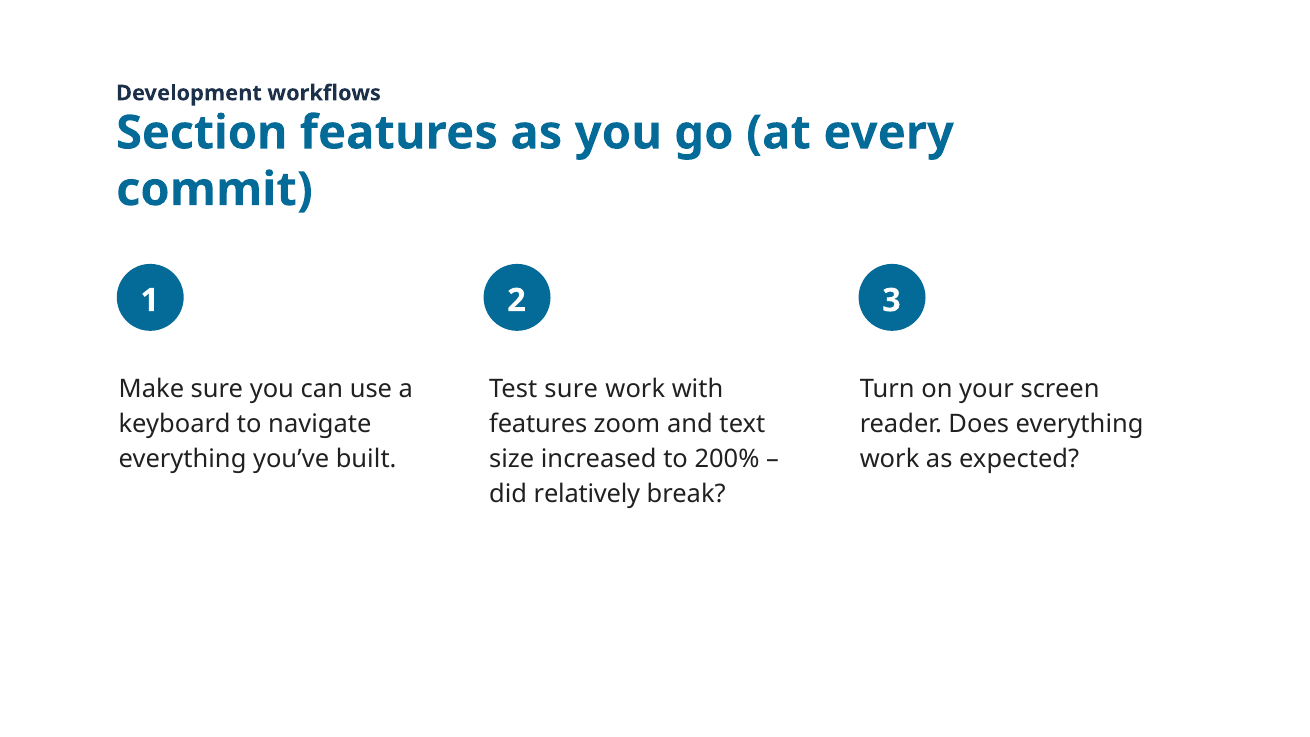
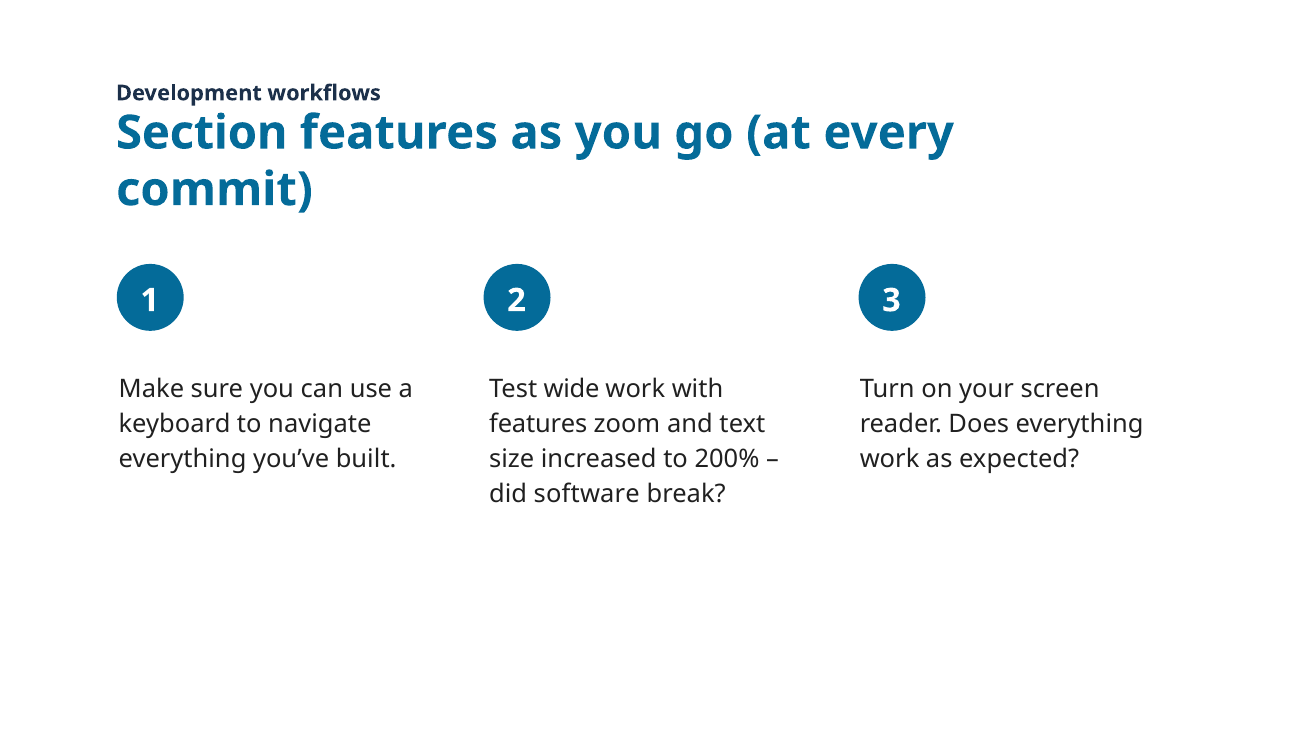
Test sure: sure -> wide (572, 389)
relatively: relatively -> software (587, 494)
